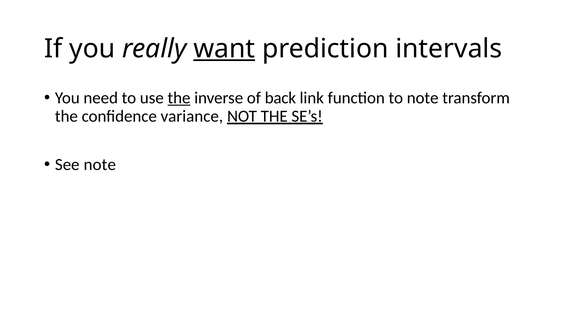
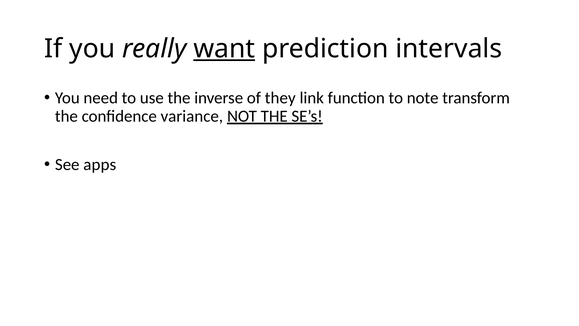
the underline: present -> none (179, 98)
back: back -> they (280, 98)
See note: note -> apps (100, 165)
